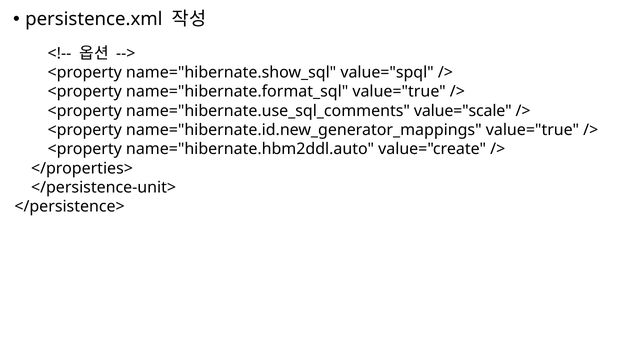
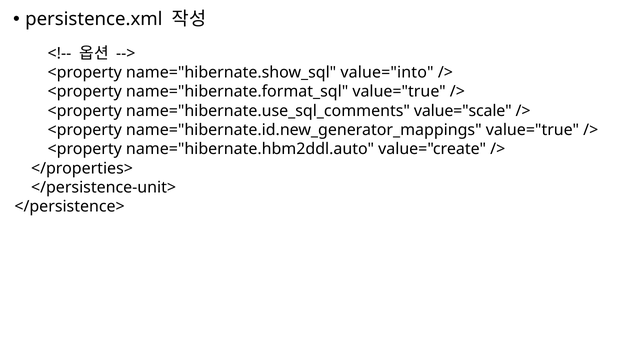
value="spql: value="spql -> value="into (387, 73)
